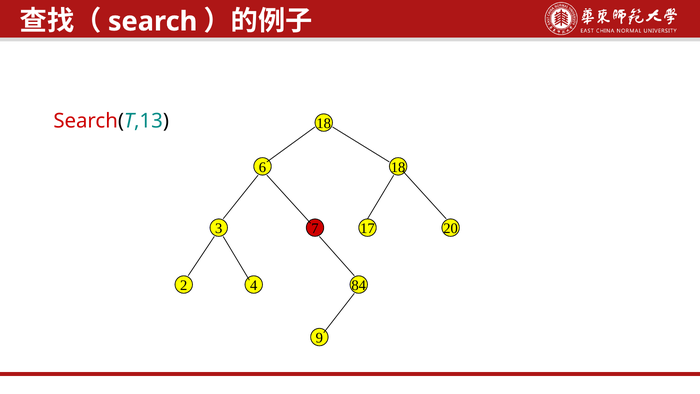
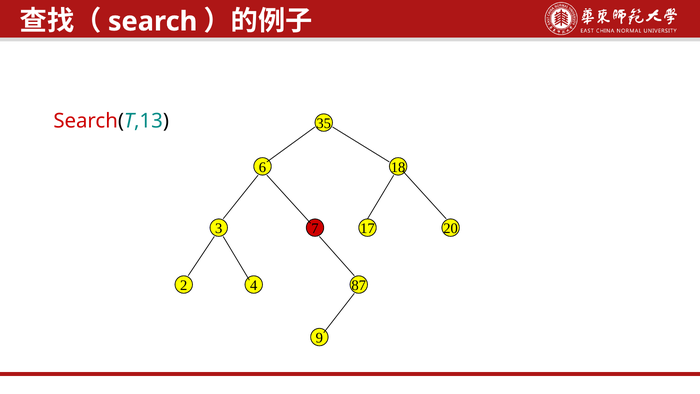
Search(T,13 18: 18 -> 35 (324, 124)
84: 84 -> 87 (359, 285)
